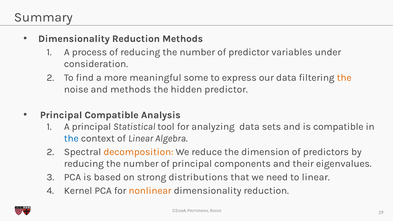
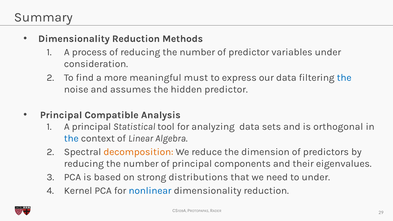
some: some -> must (196, 78)
the colour: orange -> blue (344, 78)
and methods: methods -> assumes (131, 89)
is compatible: compatible -> orthogonal (338, 127)
to linear: linear -> under (316, 177)
nonlinear colour: orange -> blue (150, 191)
